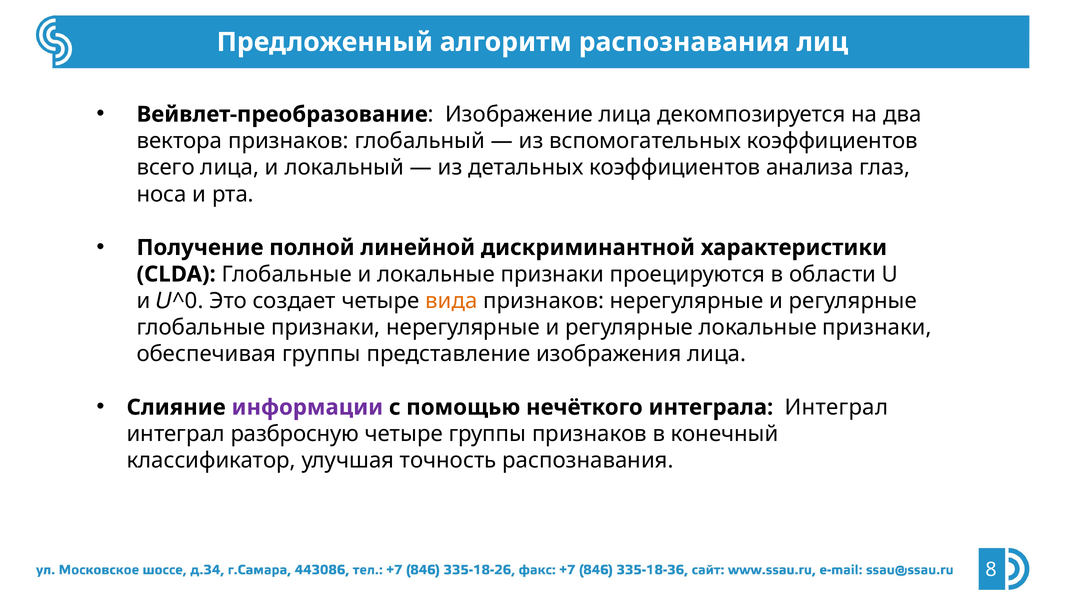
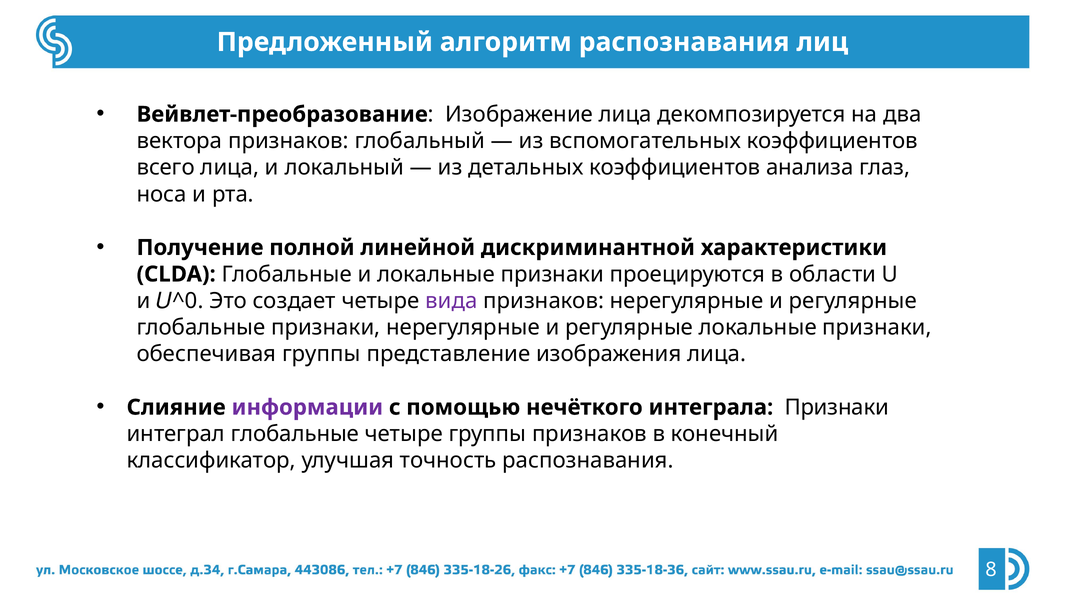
вида colour: orange -> purple (451, 301)
интеграла Интеграл: Интеграл -> Признаки (837, 407)
интеграл разбросную: разбросную -> глобальные (295, 434)
